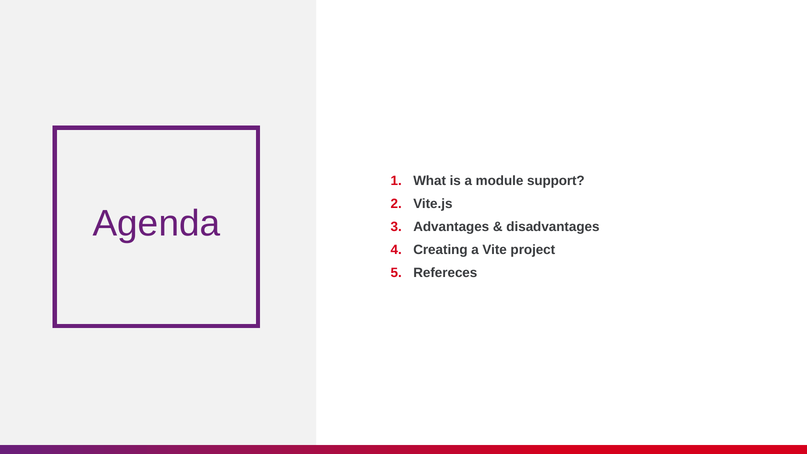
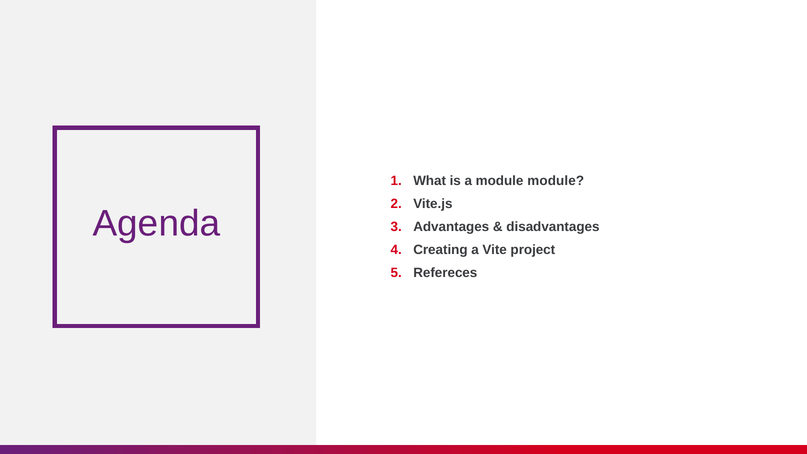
module support: support -> module (556, 181)
